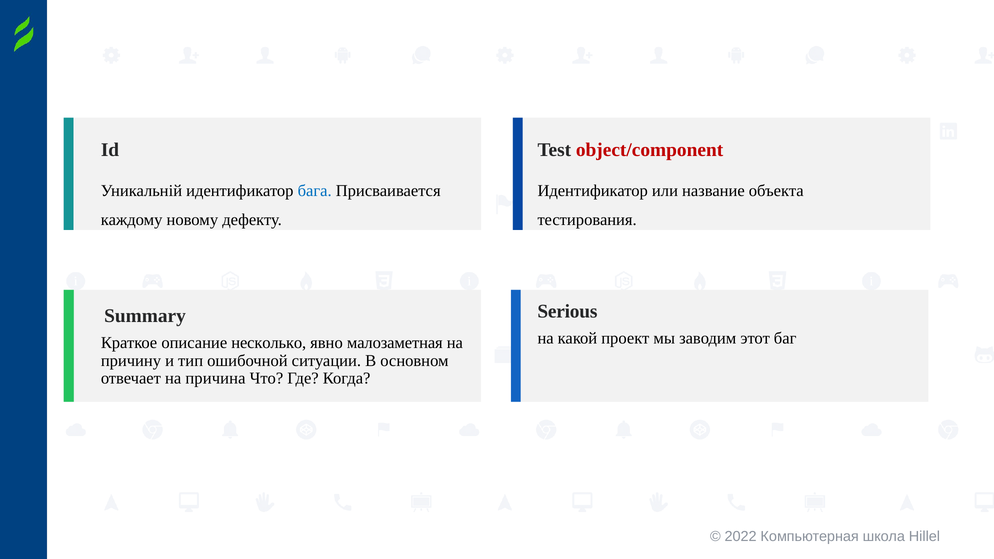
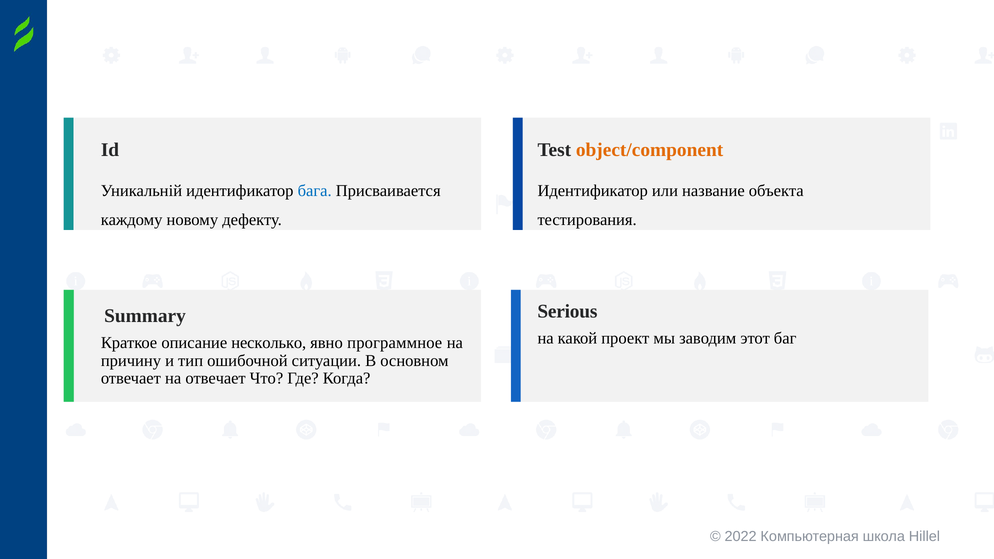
object/component colour: red -> orange (650, 150)
малозаметная: малозаметная -> программное (395, 343)
на причина: причина -> отвечает (216, 379)
